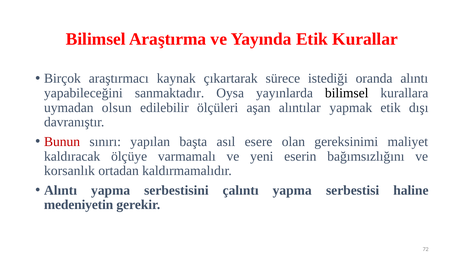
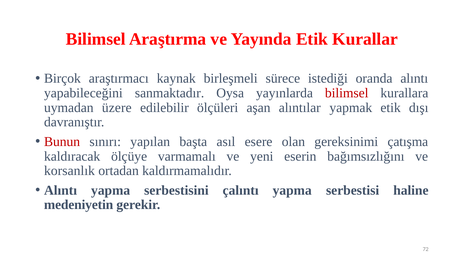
çıkartarak: çıkartarak -> birleşmeli (231, 78)
bilimsel colour: black -> red (347, 93)
olsun: olsun -> üzere (117, 108)
maliyet: maliyet -> çatışma (408, 142)
